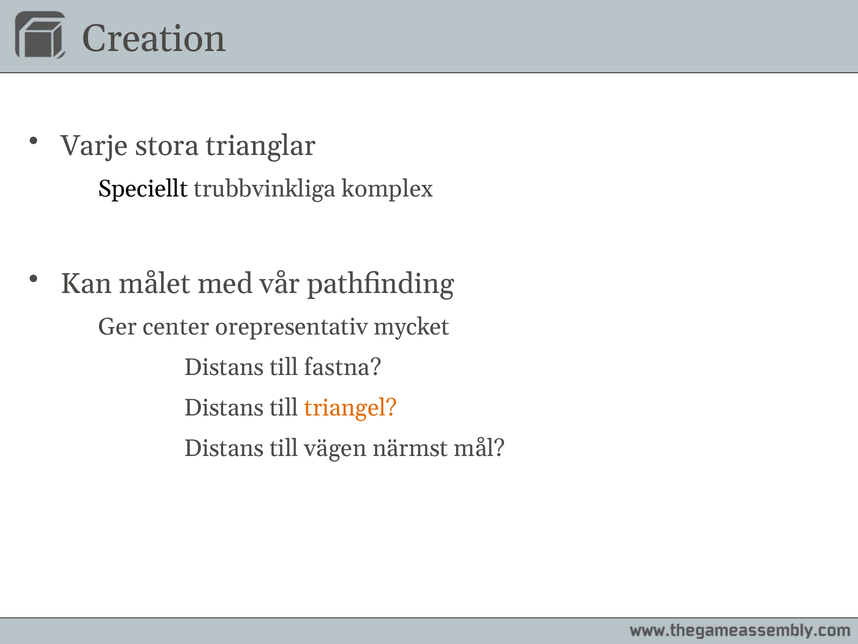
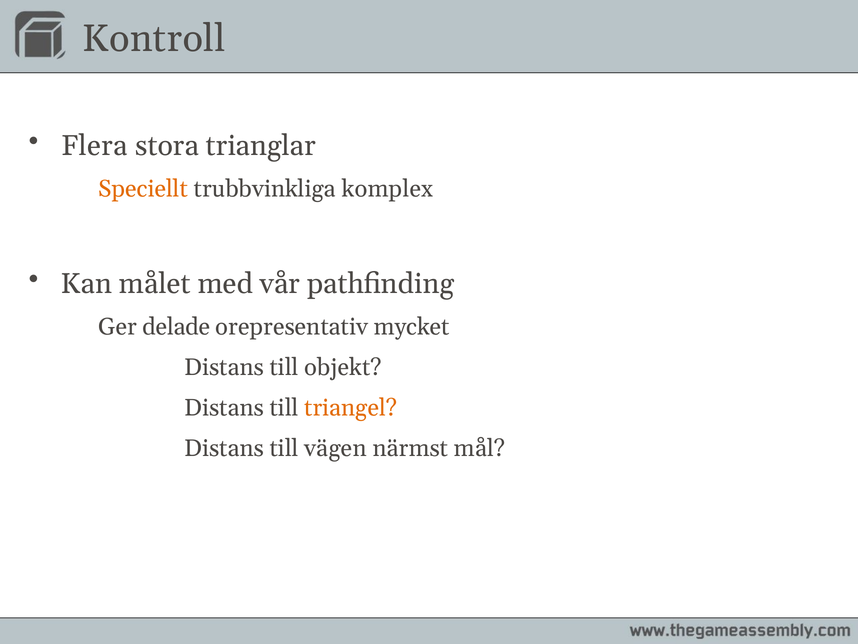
Creation: Creation -> Kontroll (154, 38)
Varje: Varje -> Flera (94, 146)
Speciellt colour: black -> orange (143, 189)
center: center -> delade (176, 327)
fastna: fastna -> objekt (343, 367)
